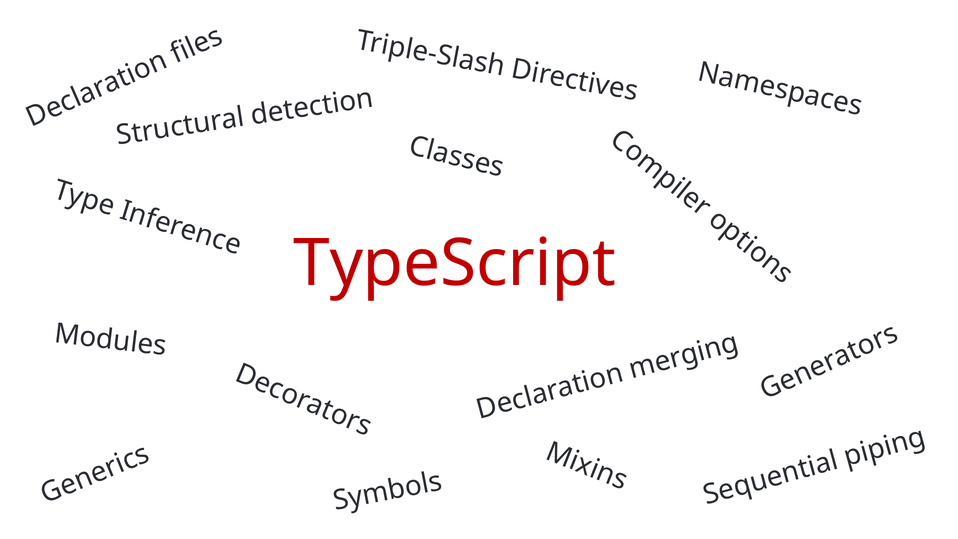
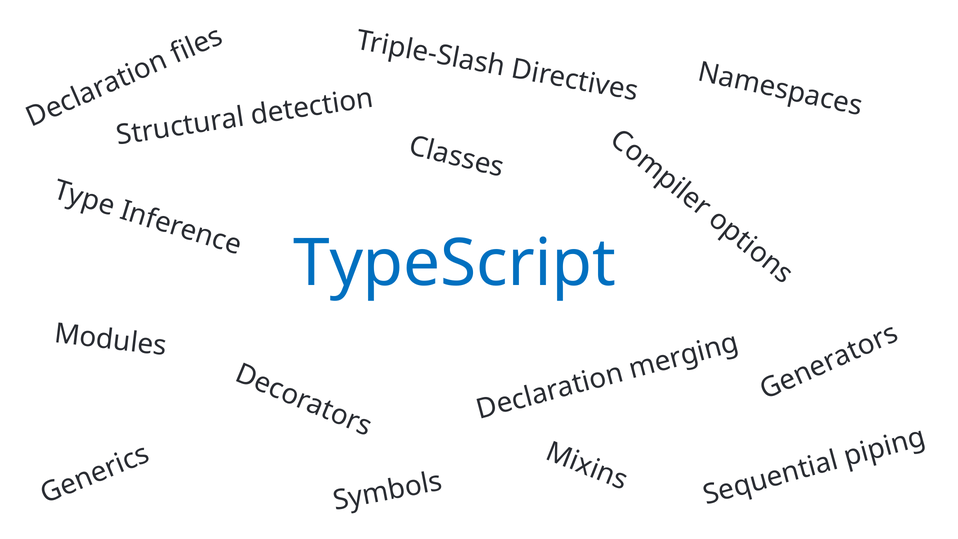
TypeScript colour: red -> blue (454, 263)
